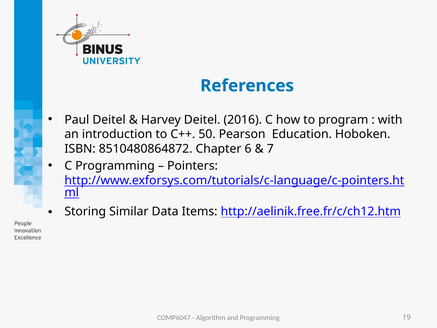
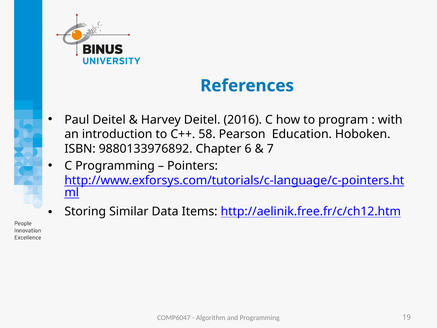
50: 50 -> 58 (207, 134)
8510480864872: 8510480864872 -> 9880133976892 (146, 149)
